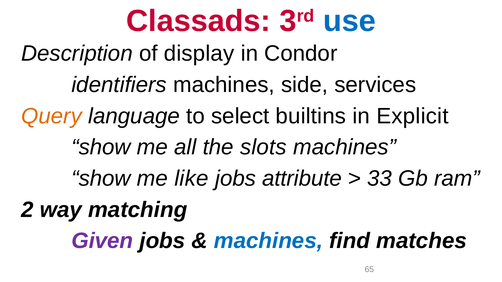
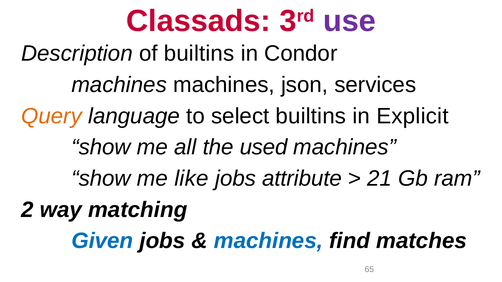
use colour: blue -> purple (349, 21)
of display: display -> builtins (199, 54)
identifiers: identifiers -> machines (119, 85)
side: side -> json (305, 85)
slots: slots -> used (264, 147)
33: 33 -> 21 (379, 179)
Given colour: purple -> blue (102, 241)
